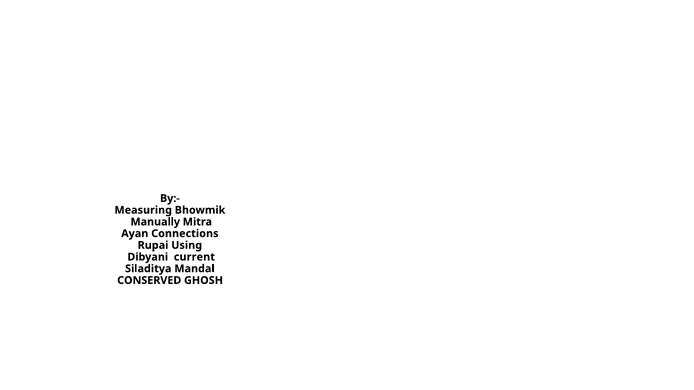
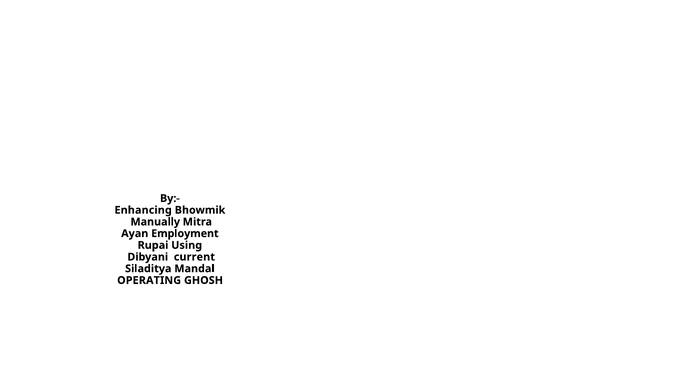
Measuring: Measuring -> Enhancing (143, 210)
Connections: Connections -> Employment (185, 234)
CONSERVED: CONSERVED -> OPERATING (149, 281)
